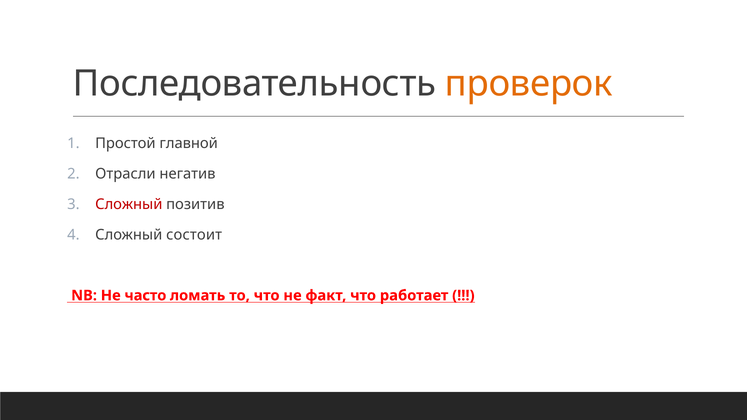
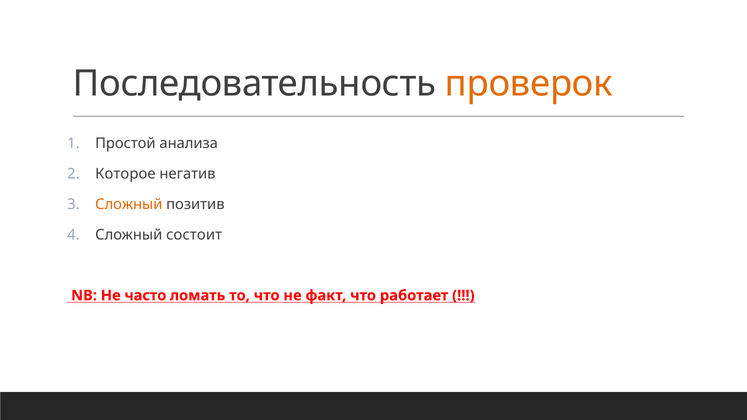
главной: главной -> анализа (189, 144)
Отрасли: Отрасли -> Которое (125, 174)
Сложный colour: red -> orange (129, 204)
